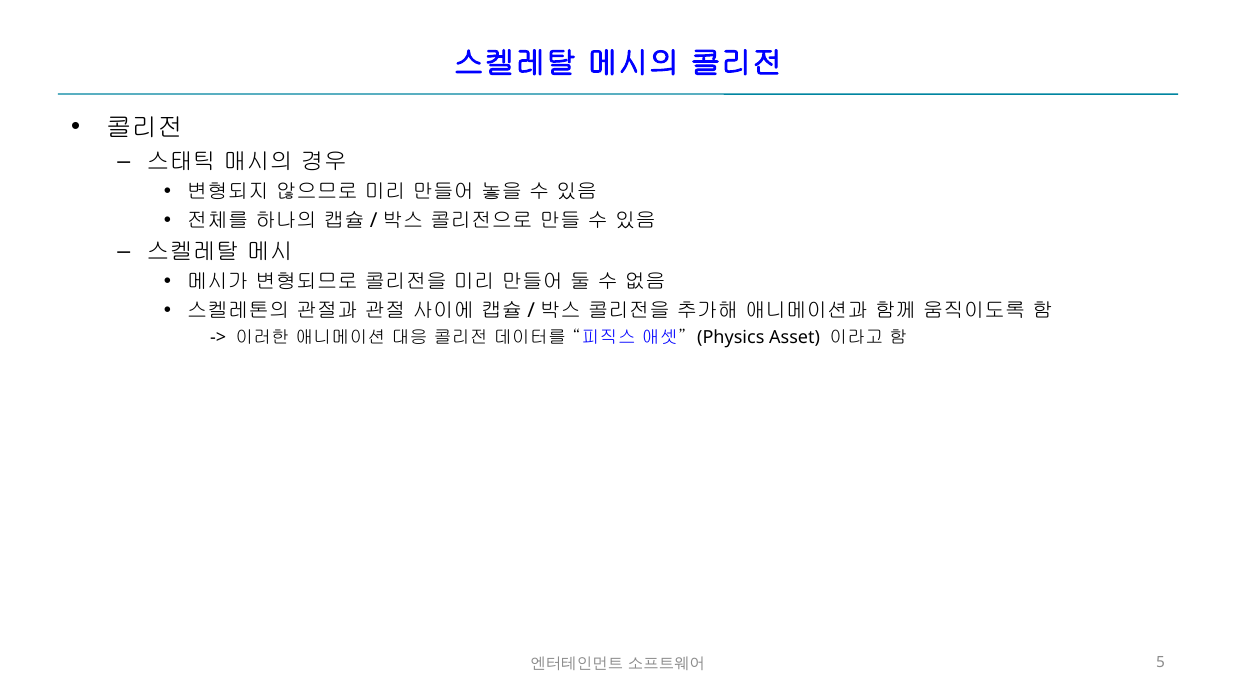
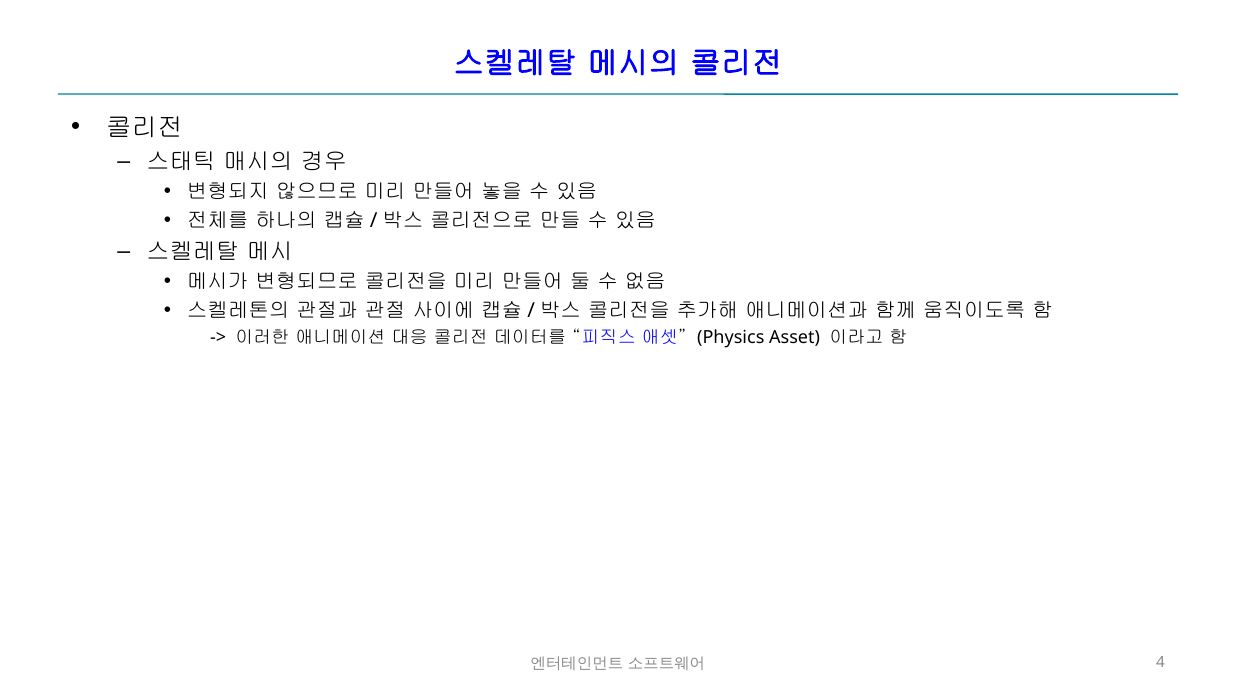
5: 5 -> 4 (1161, 663)
